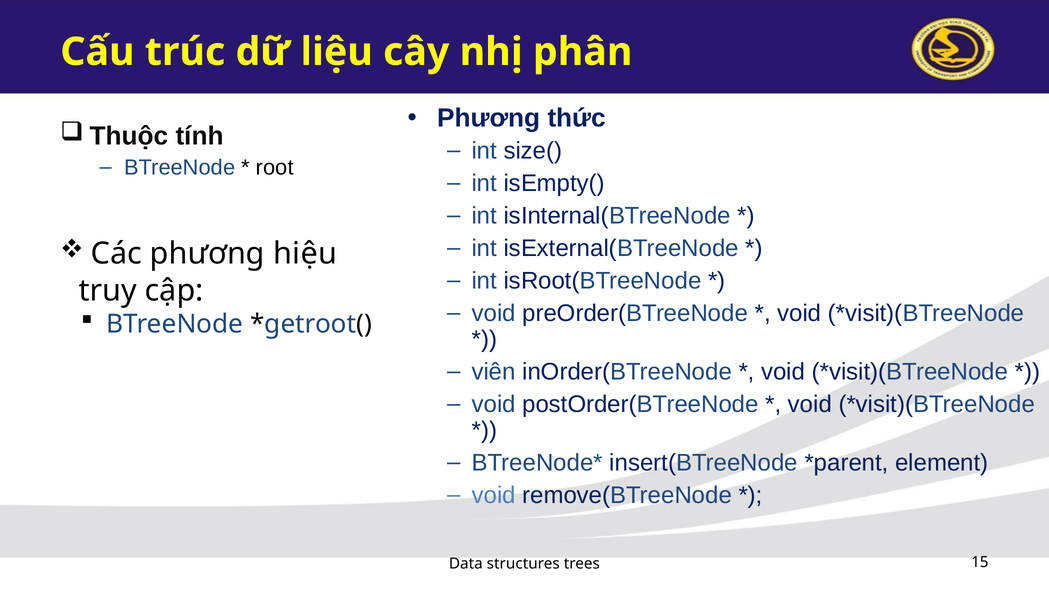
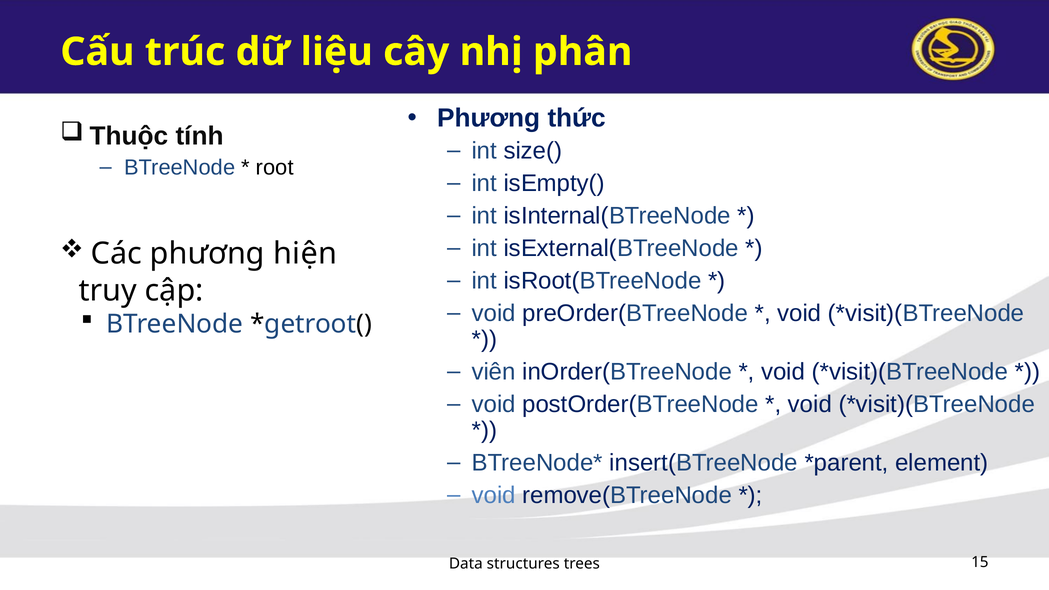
hiệu: hiệu -> hiện (305, 254)
